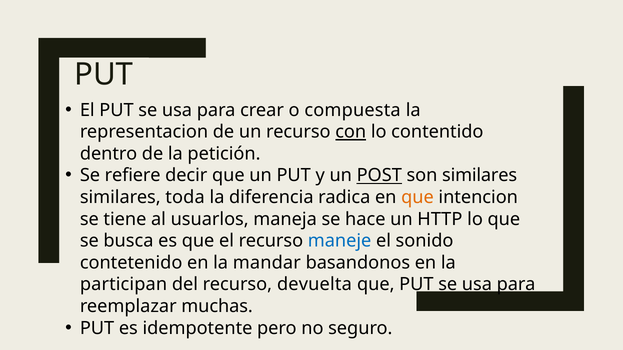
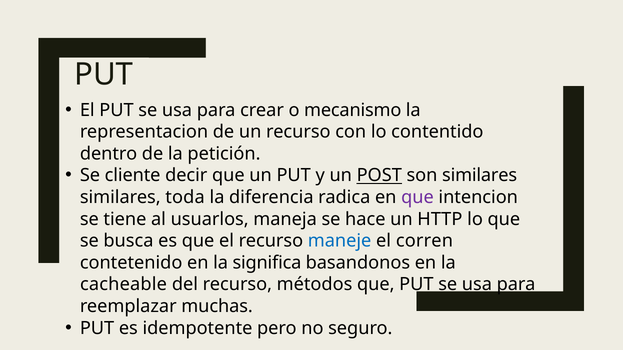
compuesta: compuesta -> mecanismo (353, 110)
con underline: present -> none (351, 132)
refiere: refiere -> cliente (133, 176)
que colour: orange -> purple (417, 198)
sonido: sonido -> corren (424, 241)
mandar: mandar -> significa (267, 263)
participan: participan -> cacheable (123, 285)
devuelta: devuelta -> métodos (315, 285)
